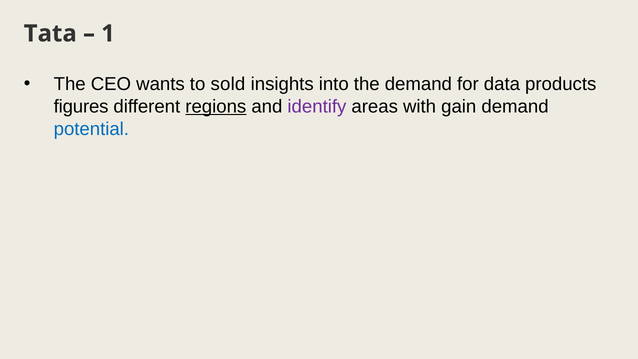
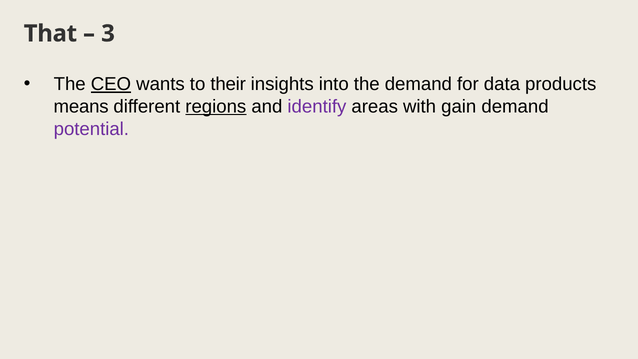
Tata: Tata -> That (50, 34)
1: 1 -> 3 (108, 34)
CEO underline: none -> present (111, 84)
sold: sold -> their (228, 84)
figures: figures -> means (81, 107)
potential colour: blue -> purple (91, 129)
